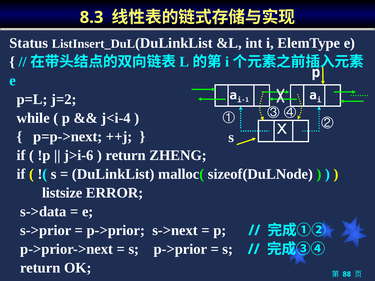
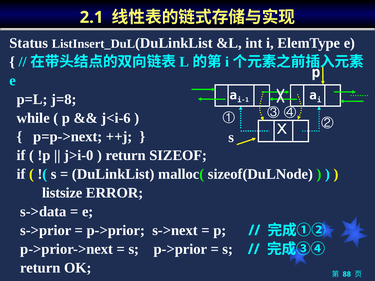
8.3: 8.3 -> 2.1 (92, 17)
j=2: j=2 -> j=8 (64, 99)
j<i-4: j<i-4 -> j<i-6 (116, 118)
j>i-6: j>i-6 -> j>i-0 (79, 156)
ZHENG: ZHENG -> SIZEOF (178, 156)
